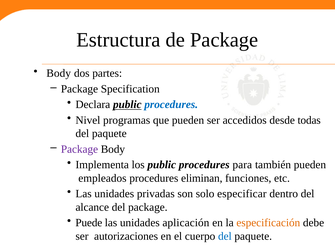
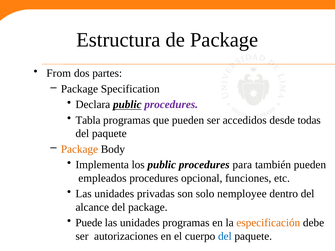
Body: Body -> From (59, 73)
procedures colour: blue -> purple (171, 105)
Nivel: Nivel -> Tabla (88, 120)
Package colour: purple -> orange (79, 149)
eliminan: eliminan -> opcional (202, 178)
especificar: especificar -> nemployee (242, 194)
unidades aplicación: aplicación -> programas (186, 223)
